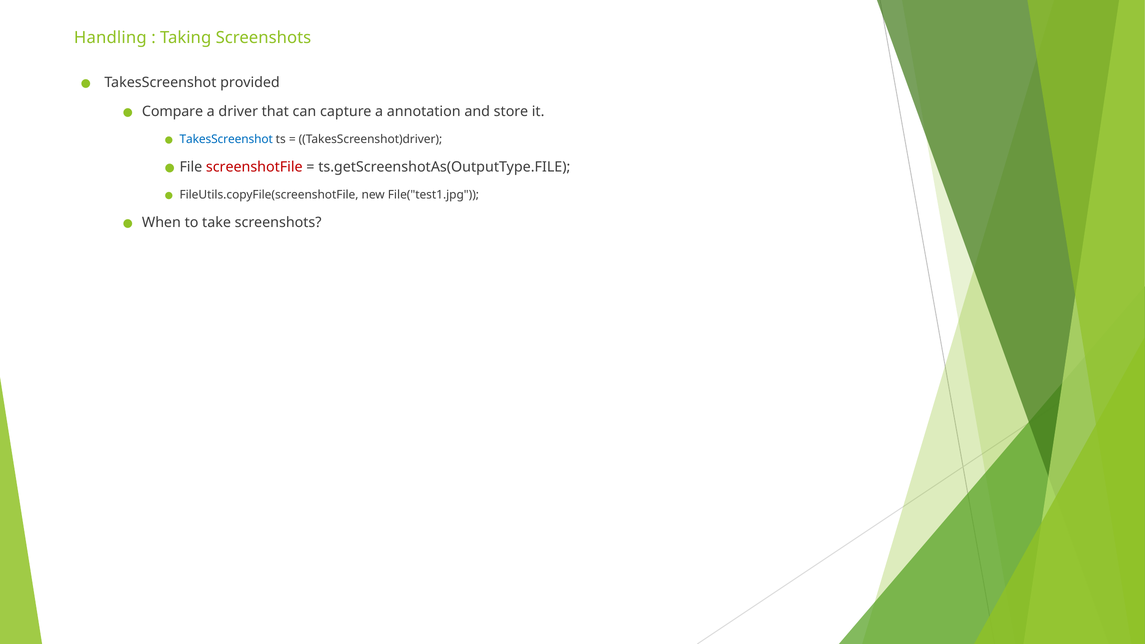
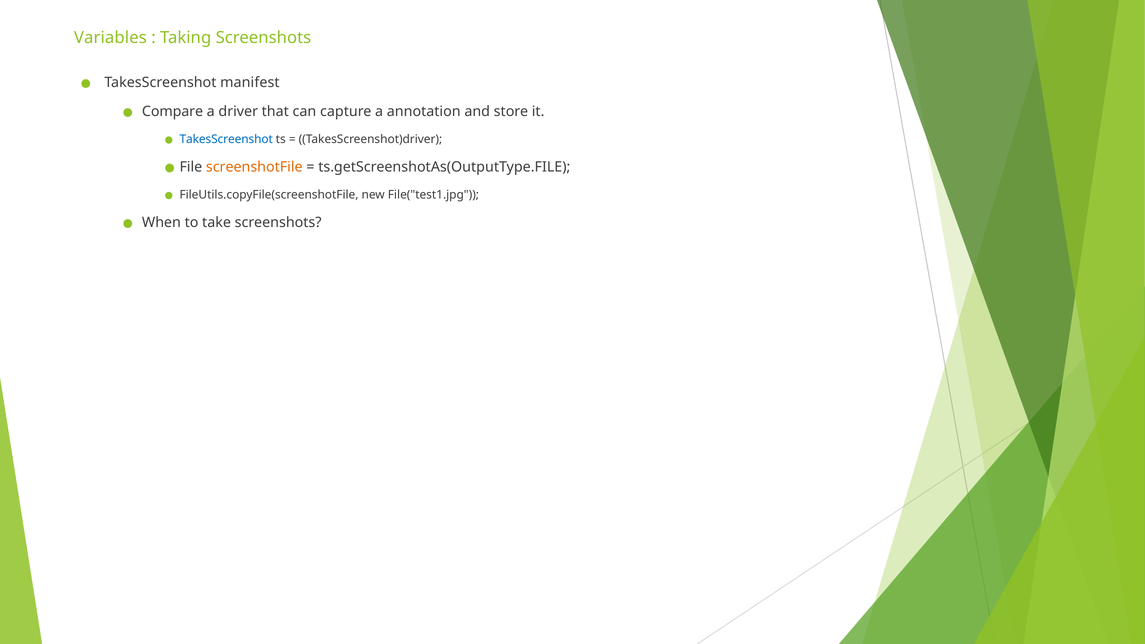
Handling: Handling -> Variables (110, 37)
provided: provided -> manifest (250, 83)
screenshotFile colour: red -> orange (254, 167)
